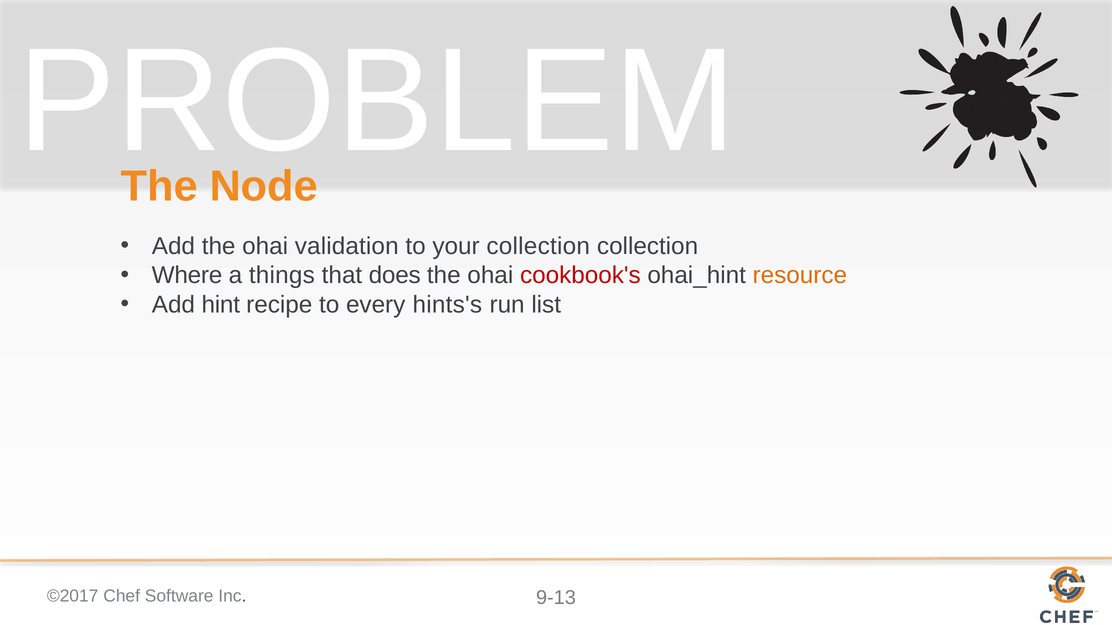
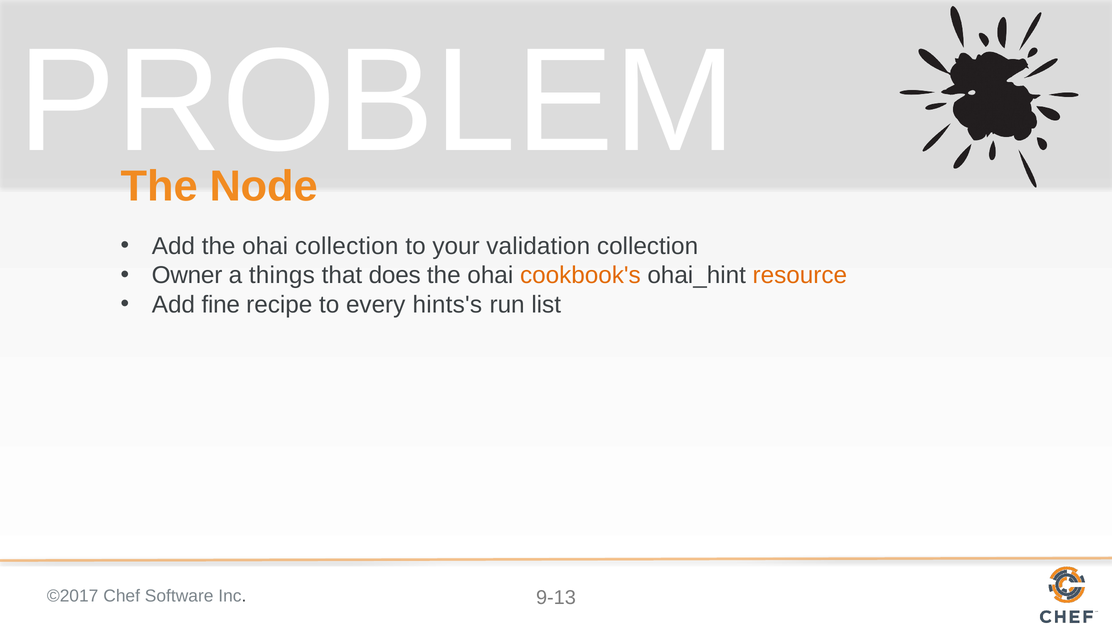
ohai validation: validation -> collection (347, 246)
your collection: collection -> validation (538, 246)
Where: Where -> Owner (187, 276)
cookbook's colour: red -> orange (580, 276)
hint: hint -> fine (221, 305)
